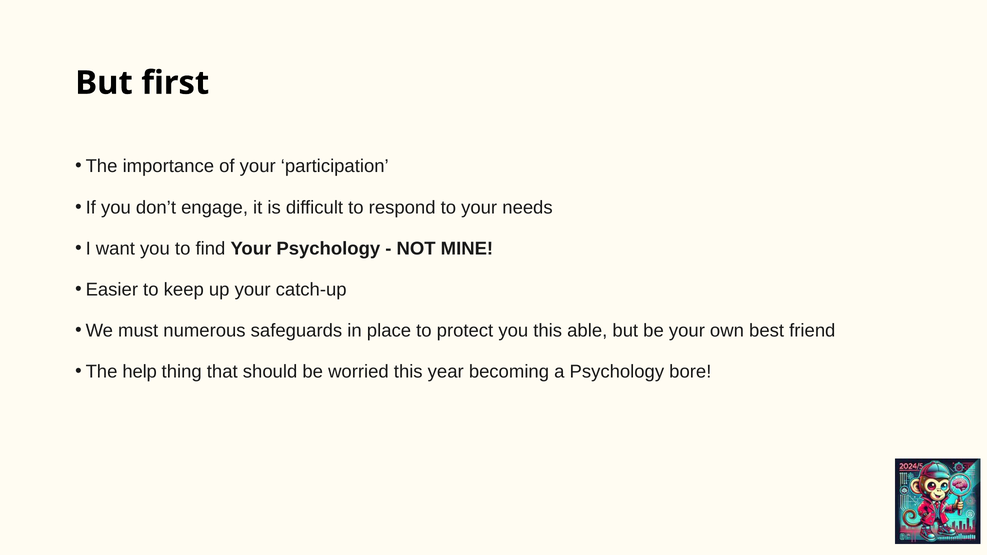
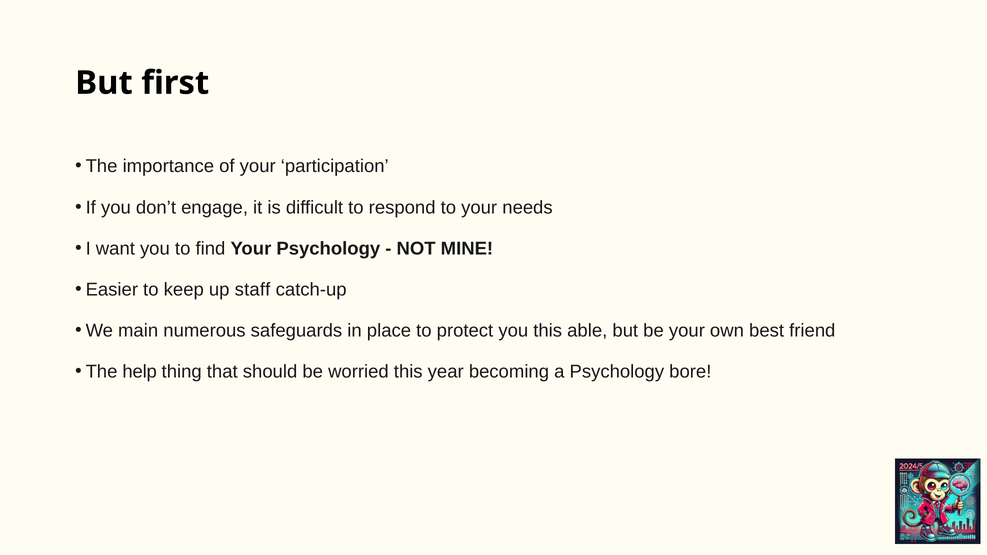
up your: your -> staff (253, 290)
must: must -> main (138, 331)
